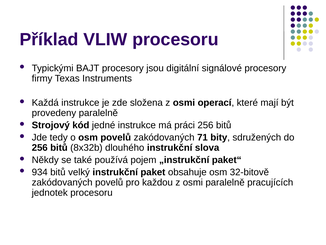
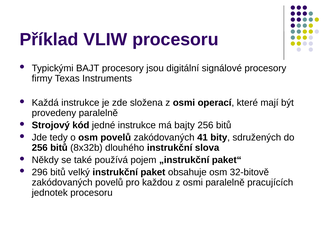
práci: práci -> bajty (185, 125)
71: 71 -> 41 (202, 137)
934: 934 -> 296 (40, 172)
